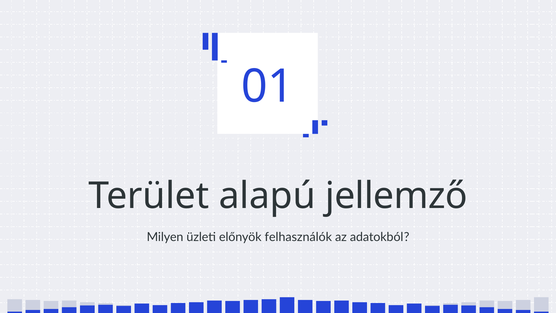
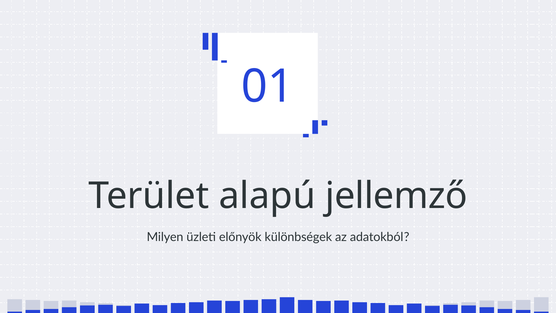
felhasználók: felhasználók -> különbségek (298, 237)
